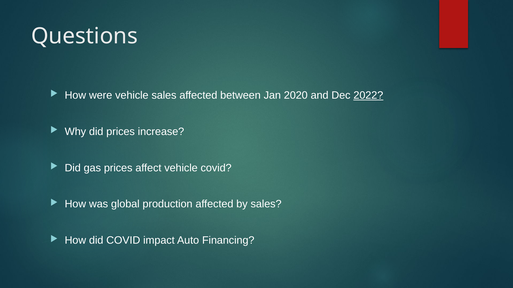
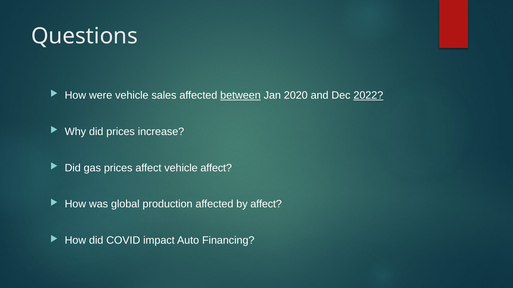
between underline: none -> present (240, 95)
vehicle covid: covid -> affect (216, 168)
by sales: sales -> affect (266, 205)
